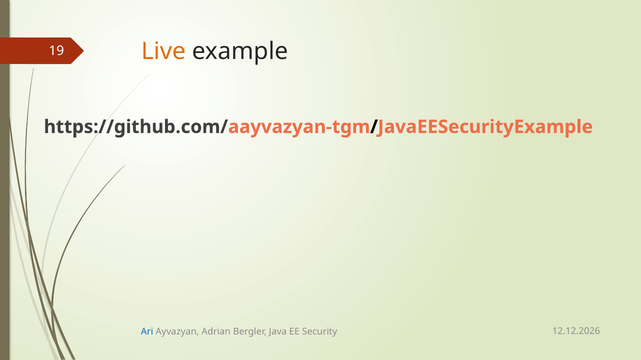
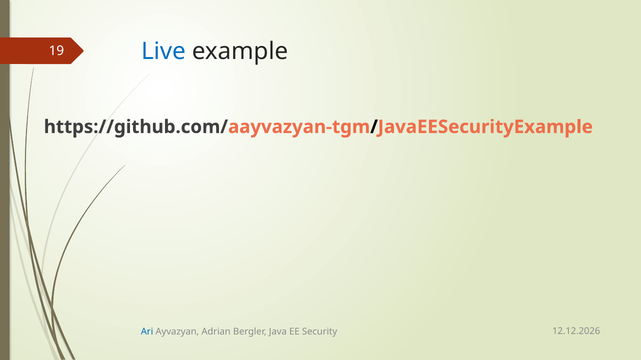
Live colour: orange -> blue (163, 51)
